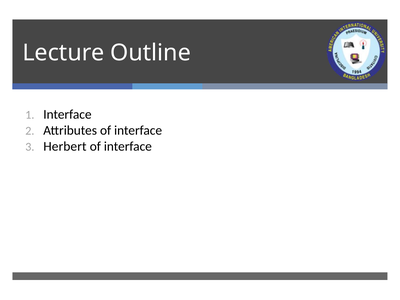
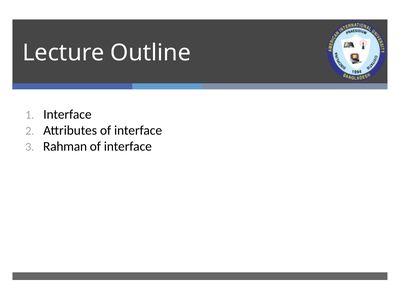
Herbert: Herbert -> Rahman (65, 146)
